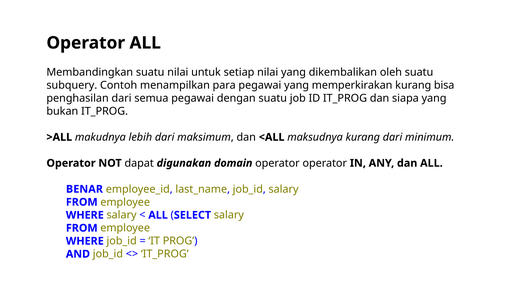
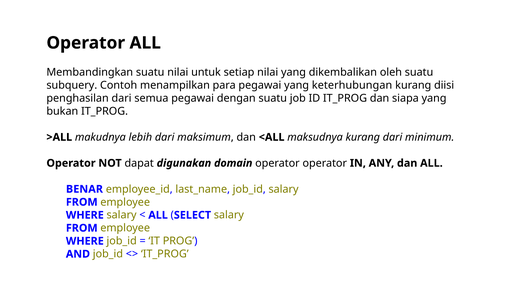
memperkirakan: memperkirakan -> keterhubungan (352, 85)
bisa: bisa -> diisi (444, 85)
